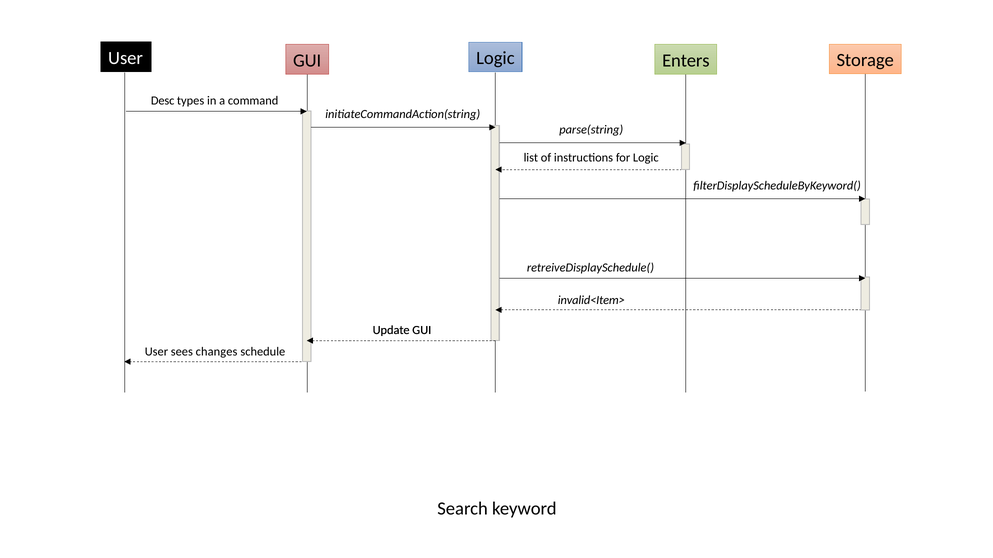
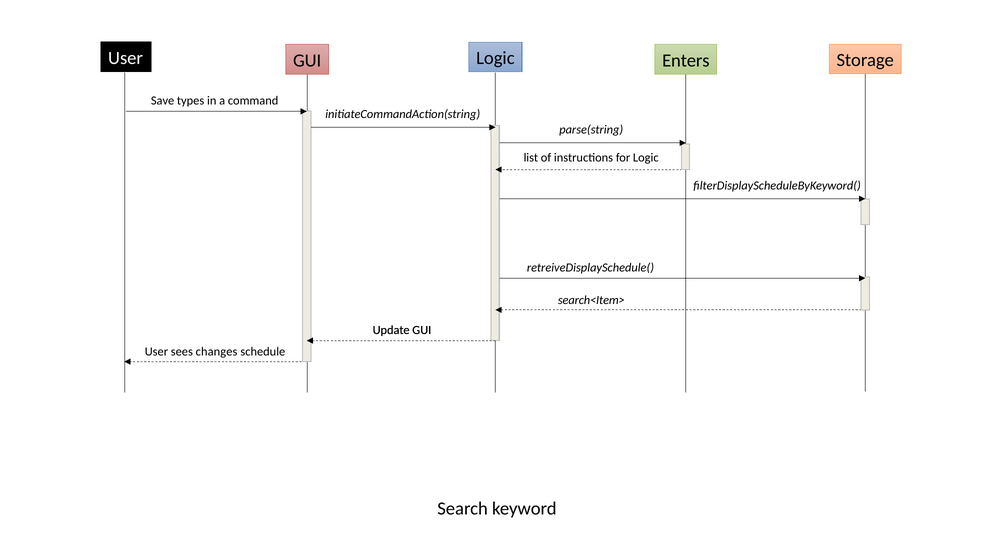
Desc: Desc -> Save (163, 101)
invalid<Item>: invalid<Item> -> search<Item> (591, 301)
